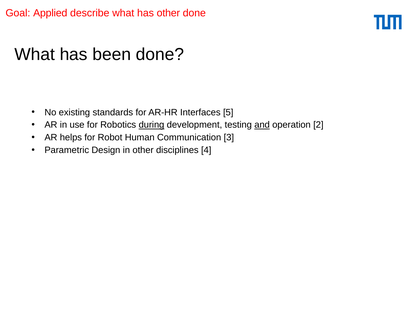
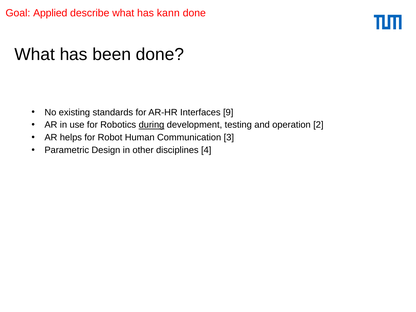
has other: other -> kann (168, 13)
5: 5 -> 9 (228, 112)
and underline: present -> none (262, 125)
